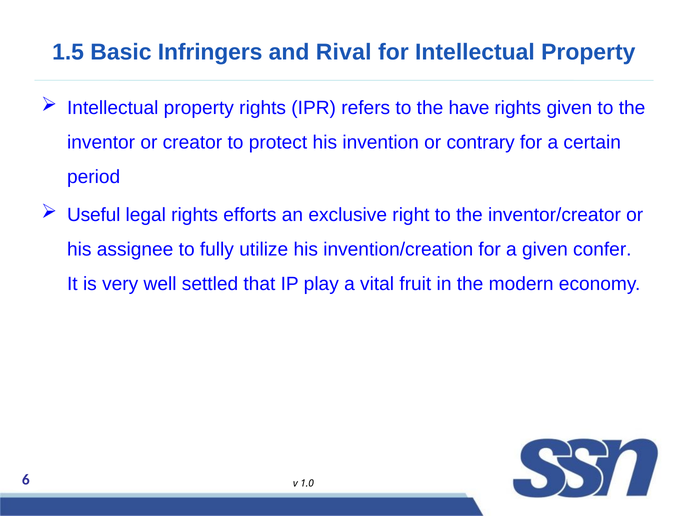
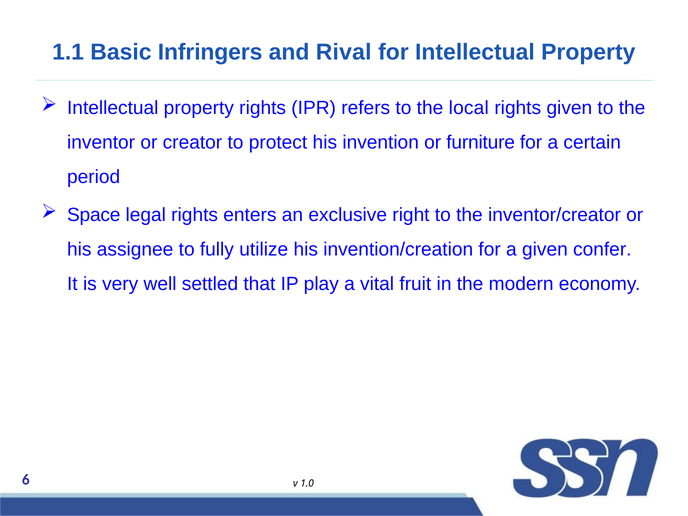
1.5: 1.5 -> 1.1 (68, 52)
have: have -> local (469, 108)
contrary: contrary -> furniture (481, 142)
Useful: Useful -> Space (94, 215)
efforts: efforts -> enters (250, 215)
